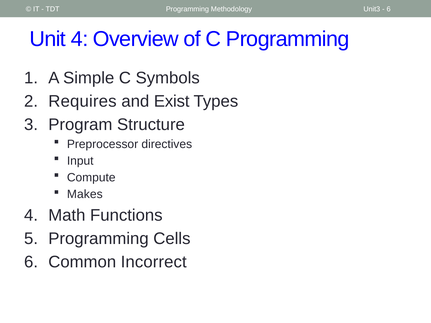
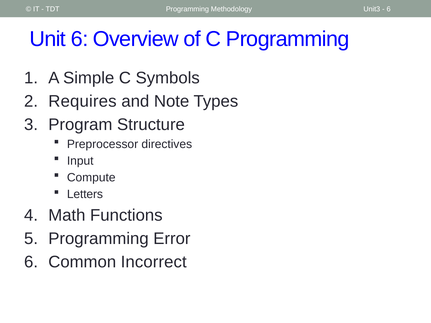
Unit 4: 4 -> 6 (80, 39)
Exist: Exist -> Note (172, 101)
Makes: Makes -> Letters (85, 195)
Cells: Cells -> Error (172, 239)
